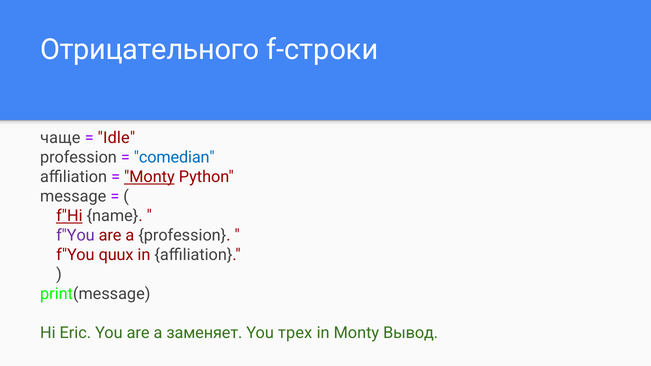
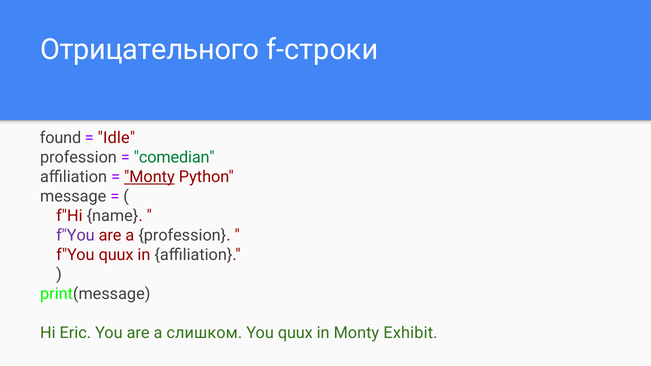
чаще: чаще -> found (60, 138)
comedian colour: blue -> green (174, 157)
f"Hi underline: present -> none (69, 216)
заменяет: заменяет -> слишком (204, 333)
You трех: трех -> quux (295, 333)
Вывод: Вывод -> Exhibit (410, 333)
